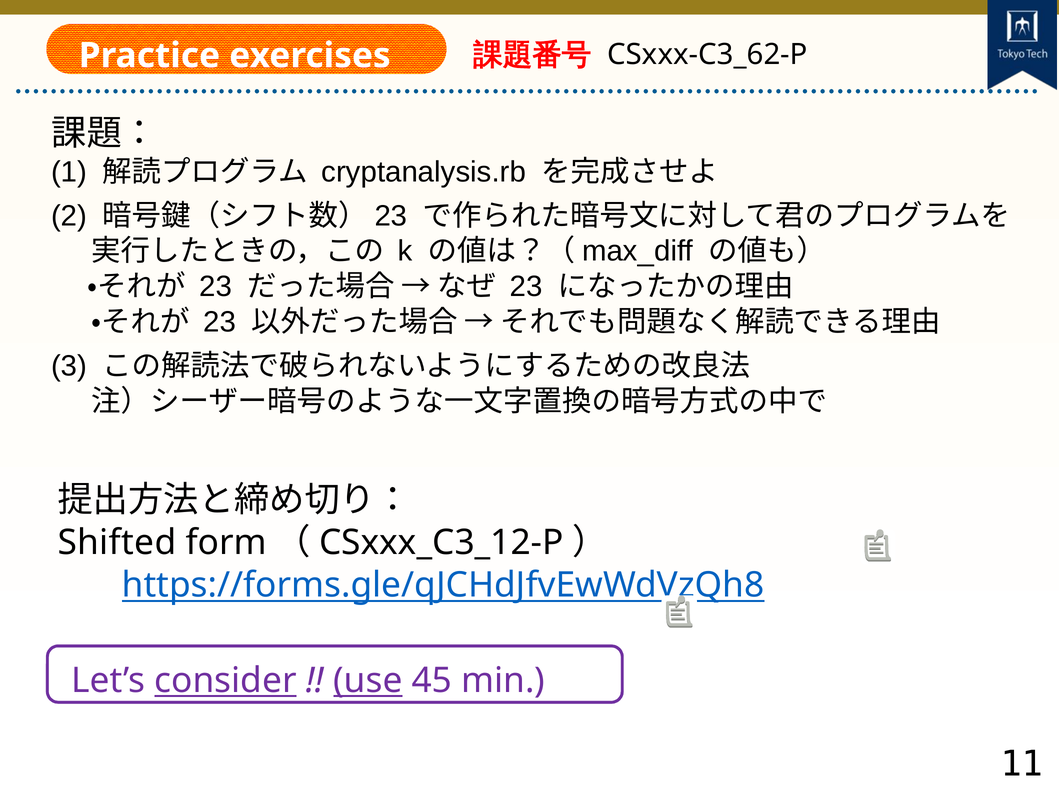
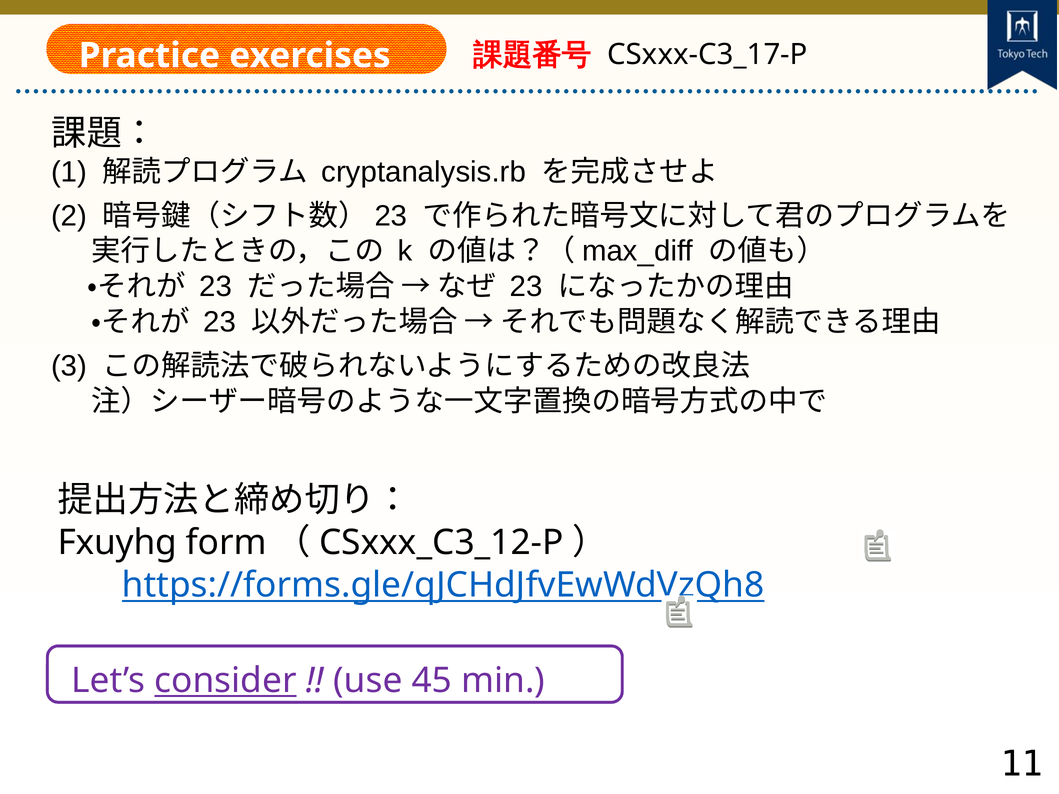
CSxxx-C3_62-P: CSxxx-C3_62-P -> CSxxx-C3_17-P (707, 55)
Shifted: Shifted -> Fxuyhg (117, 543)
use underline: present -> none (368, 681)
